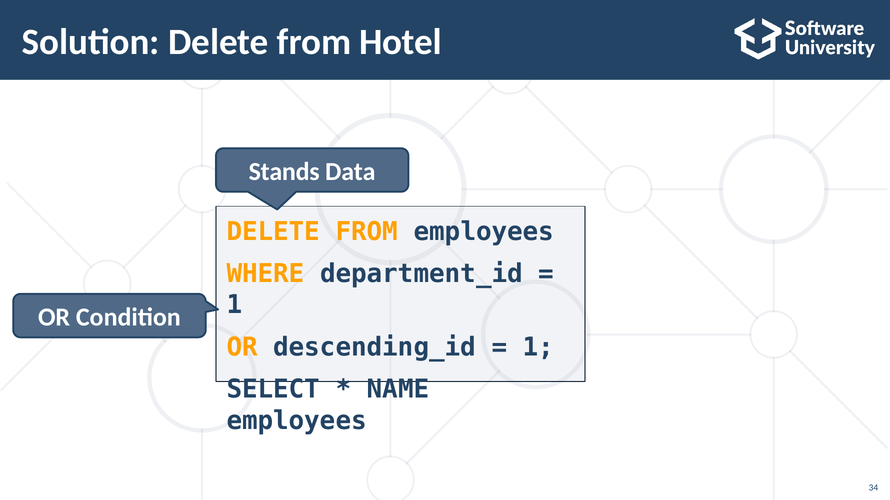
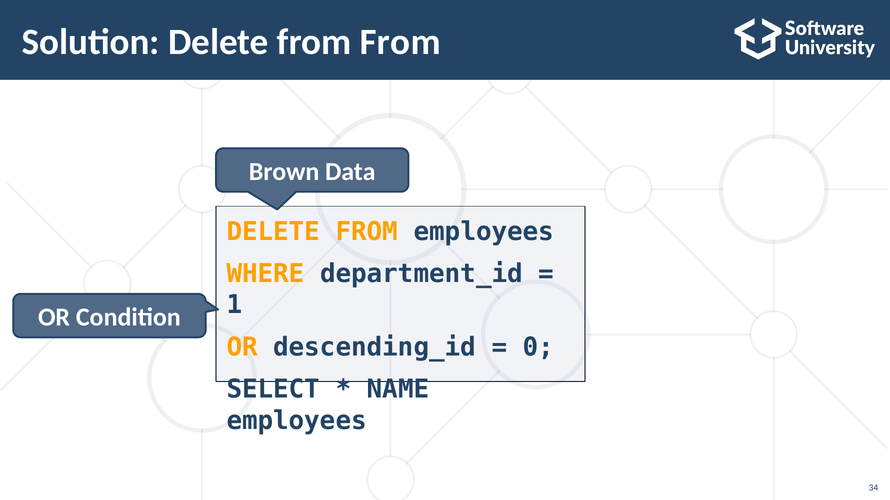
from Hotel: Hotel -> From (400, 42)
Stands: Stands -> Brown (284, 172)
1: 1 -> 0 (538, 348)
